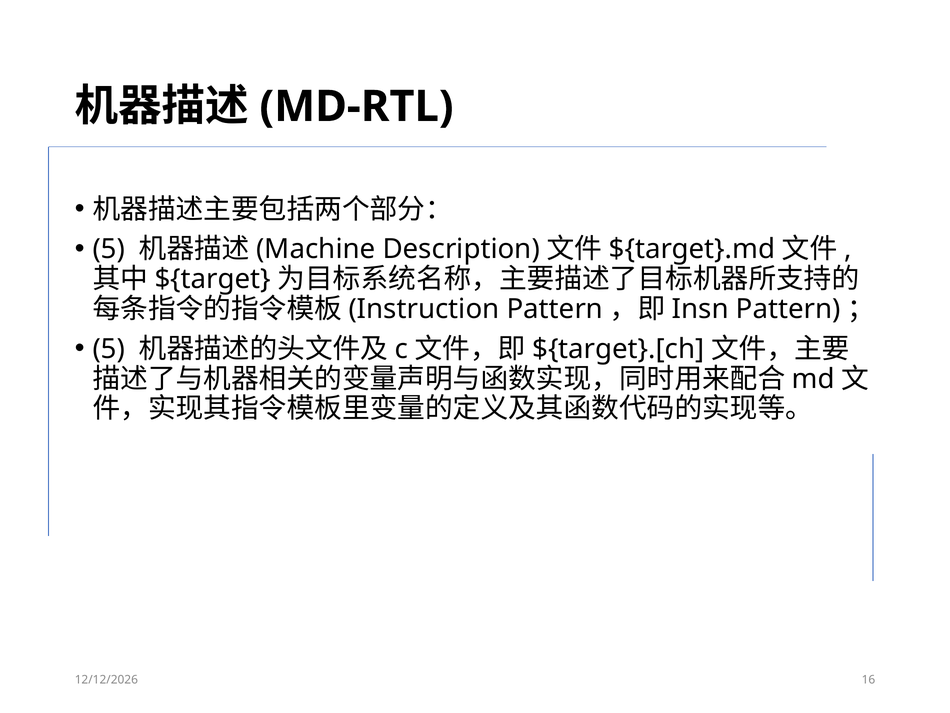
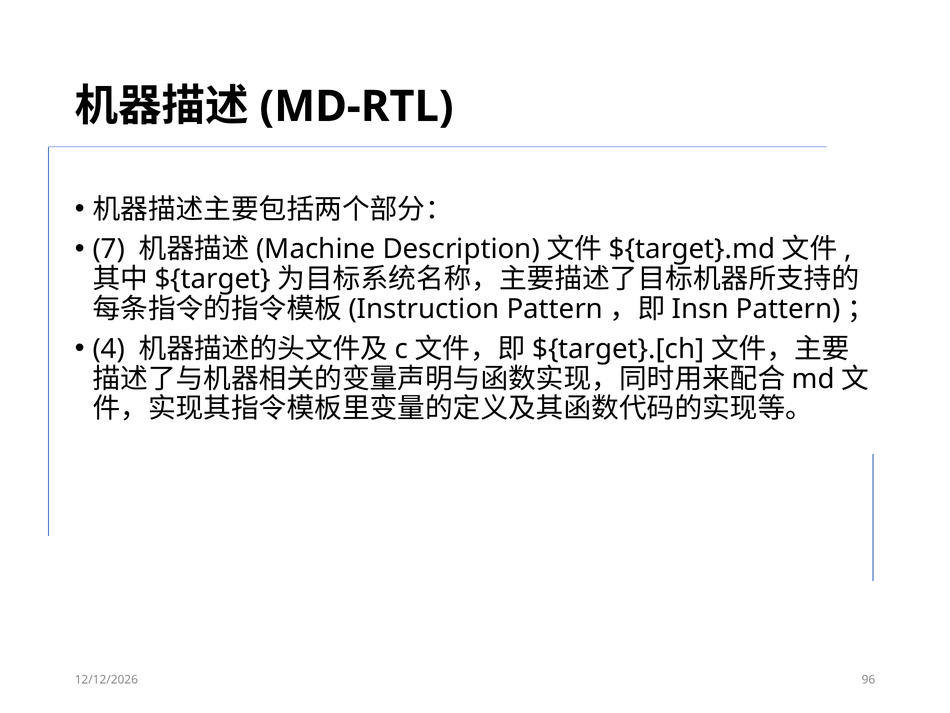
5: 5 -> 7 (109, 249)
5: 5 -> 4 (109, 349)
16: 16 -> 96 (869, 679)
